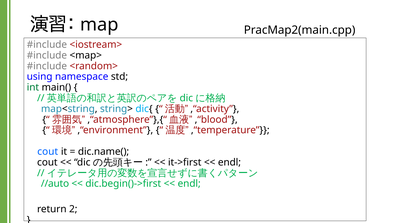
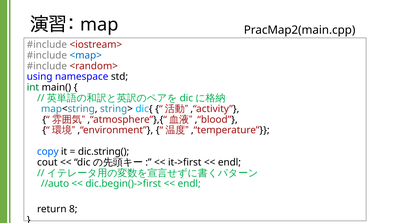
<map> colour: black -> blue (86, 55)
cout: cout -> copy (48, 152)
dic.name(: dic.name( -> dic.string( (104, 152)
2: 2 -> 8 (73, 210)
